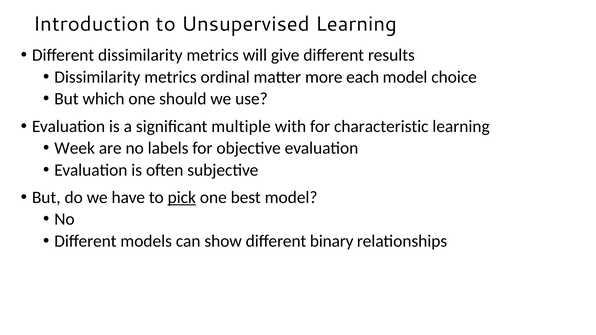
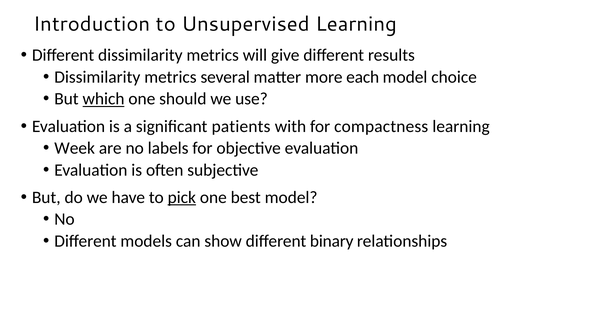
ordinal: ordinal -> several (225, 77)
which underline: none -> present (103, 99)
multiple: multiple -> patients (241, 126)
characteristic: characteristic -> compactness (381, 126)
